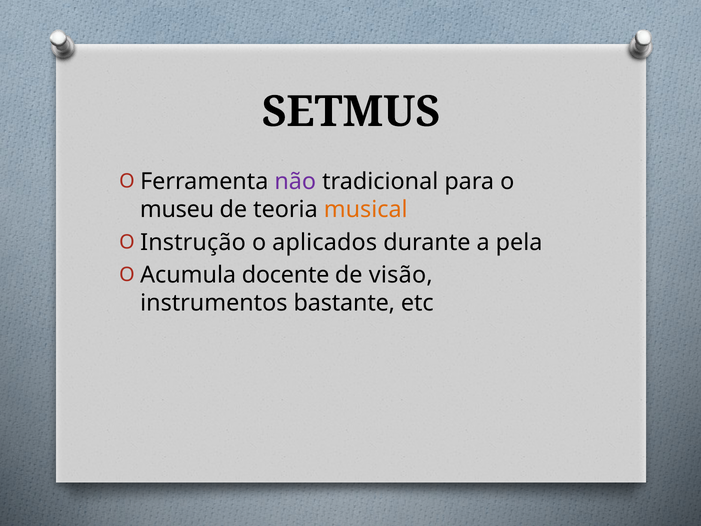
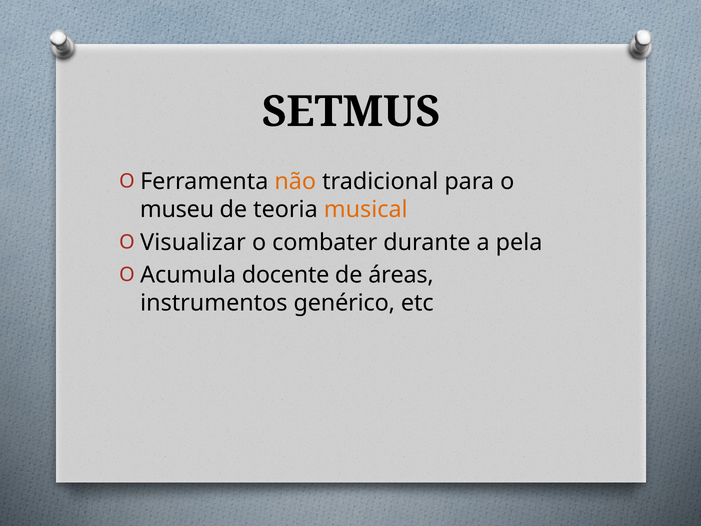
não colour: purple -> orange (295, 182)
Instrução: Instrução -> Visualizar (193, 242)
aplicados: aplicados -> combater (325, 242)
visão: visão -> áreas (401, 275)
bastante: bastante -> genérico (344, 303)
